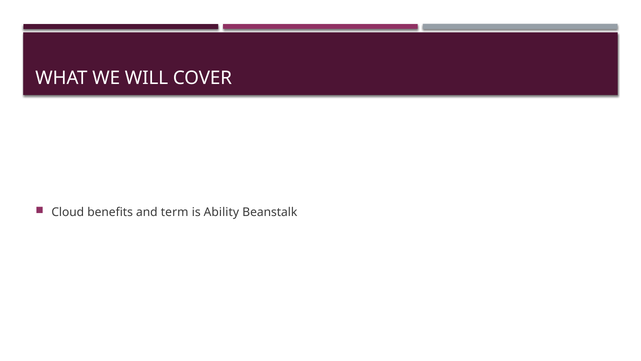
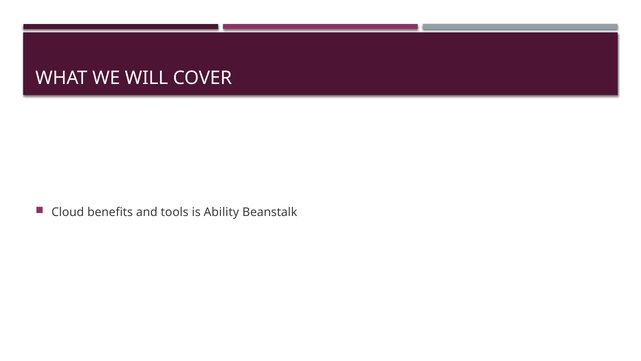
term: term -> tools (175, 212)
